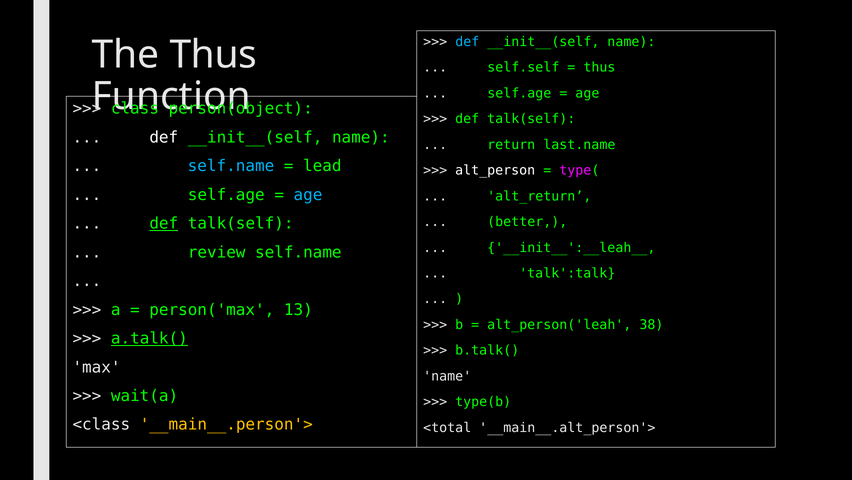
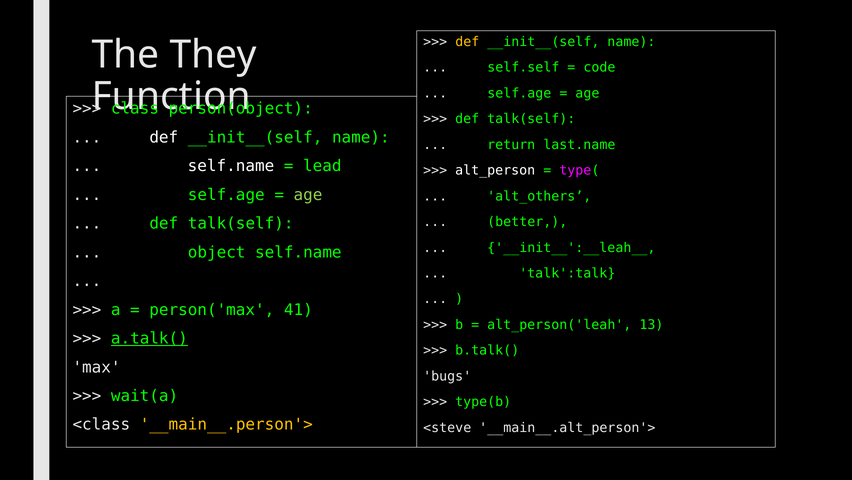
def colour: light blue -> yellow (467, 42)
The Thus: Thus -> They (213, 55)
thus: thus -> code (599, 67)
self.name colour: light blue -> white (231, 166)
age colour: light blue -> light green (308, 195)
alt_return: alt_return -> alt_others (539, 196)
def underline: present -> none (164, 223)
review: review -> object (217, 252)
13: 13 -> 41 (298, 309)
38: 38 -> 13 (651, 324)
name: name -> bugs (447, 376)
<total: <total -> <steve (447, 427)
